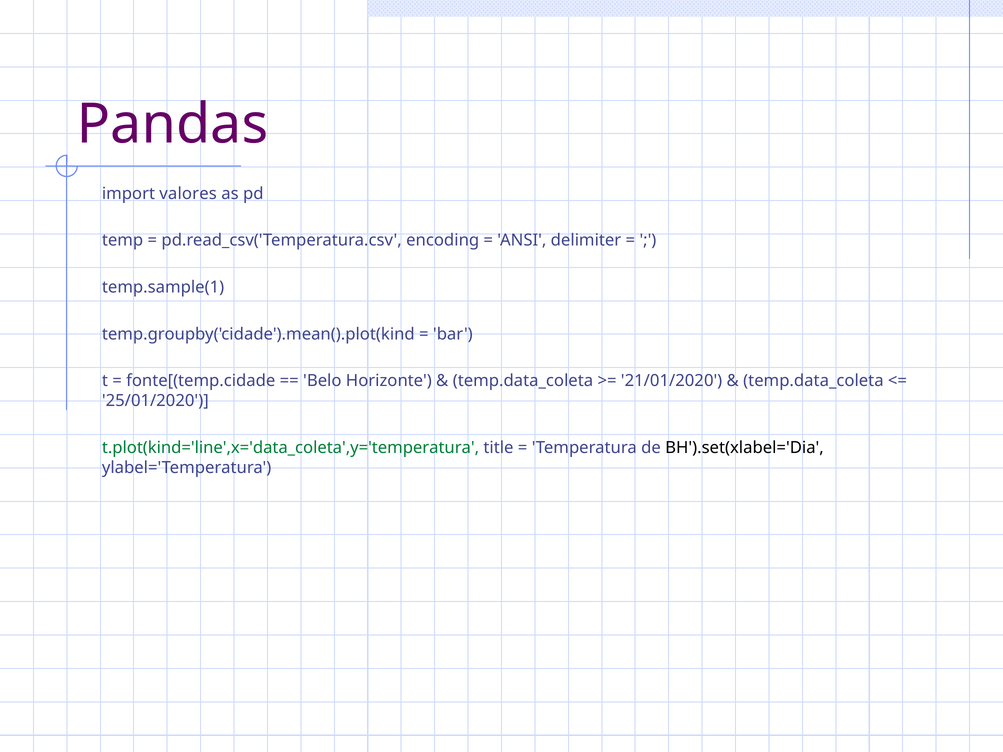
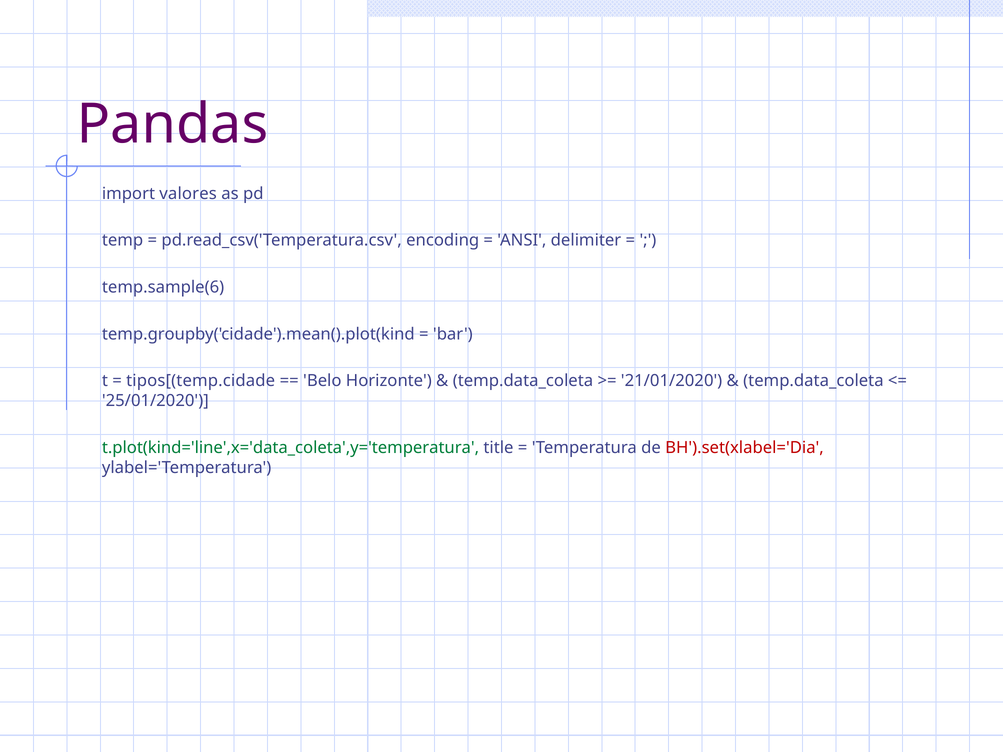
temp.sample(1: temp.sample(1 -> temp.sample(6 (163, 287)
fonte[(temp.cidade: fonte[(temp.cidade -> tipos[(temp.cidade (201, 381)
BH').set(xlabel='Dia colour: black -> red (745, 448)
